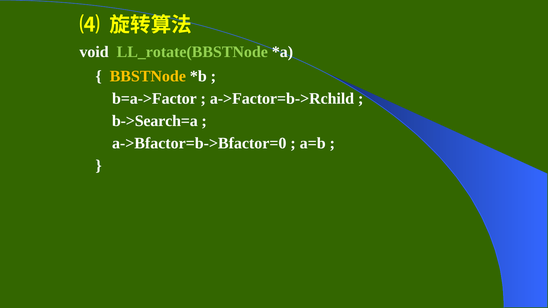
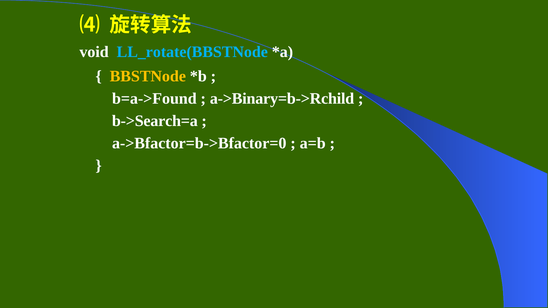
LL_rotate(BBSTNode colour: light green -> light blue (192, 52)
b=a->Factor: b=a->Factor -> b=a->Found (154, 99)
a->Factor=b->Rchild: a->Factor=b->Rchild -> a->Binary=b->Rchild (282, 99)
